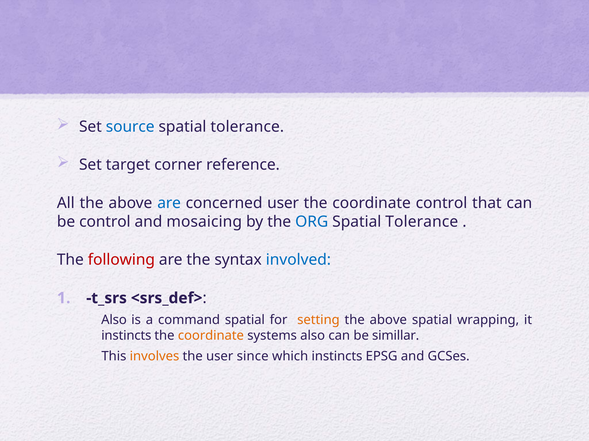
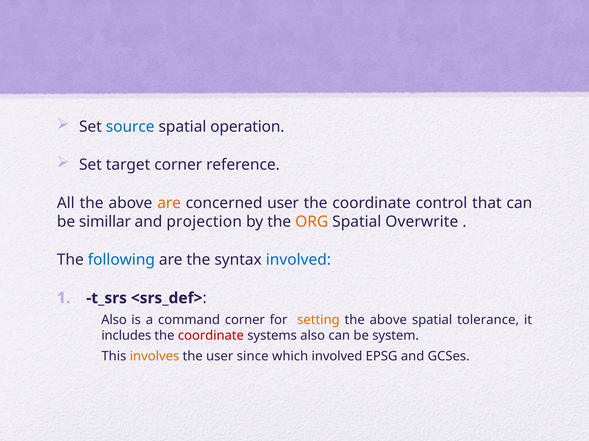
tolerance: tolerance -> operation (247, 127)
are colour: blue -> orange (169, 203)
be control: control -> simillar (105, 222)
mosaicing: mosaicing -> projection (204, 222)
ORG colour: blue -> orange (312, 222)
Tolerance: Tolerance -> Overwrite (422, 222)
following colour: red -> blue (121, 260)
command spatial: spatial -> corner (245, 321)
wrapping: wrapping -> tolerance (488, 321)
instincts: instincts -> includes (126, 336)
coordinate colour: orange -> red (211, 336)
simillar: simillar -> system (396, 336)
which instincts: instincts -> involved (337, 357)
